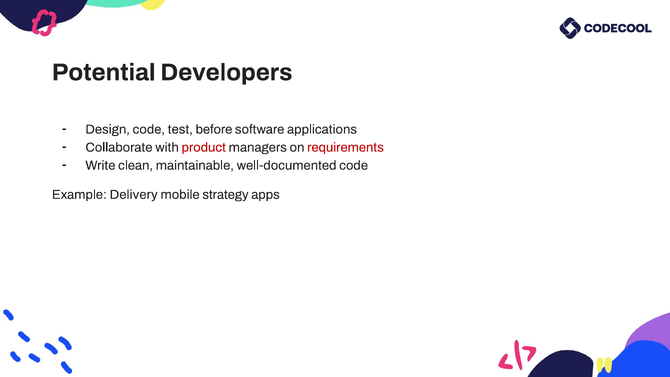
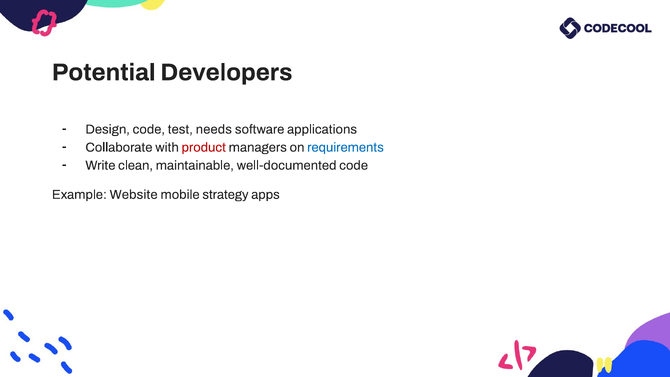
before: before -> needs (214, 129)
requirements colour: red -> blue (345, 147)
Delivery: Delivery -> Website (134, 194)
